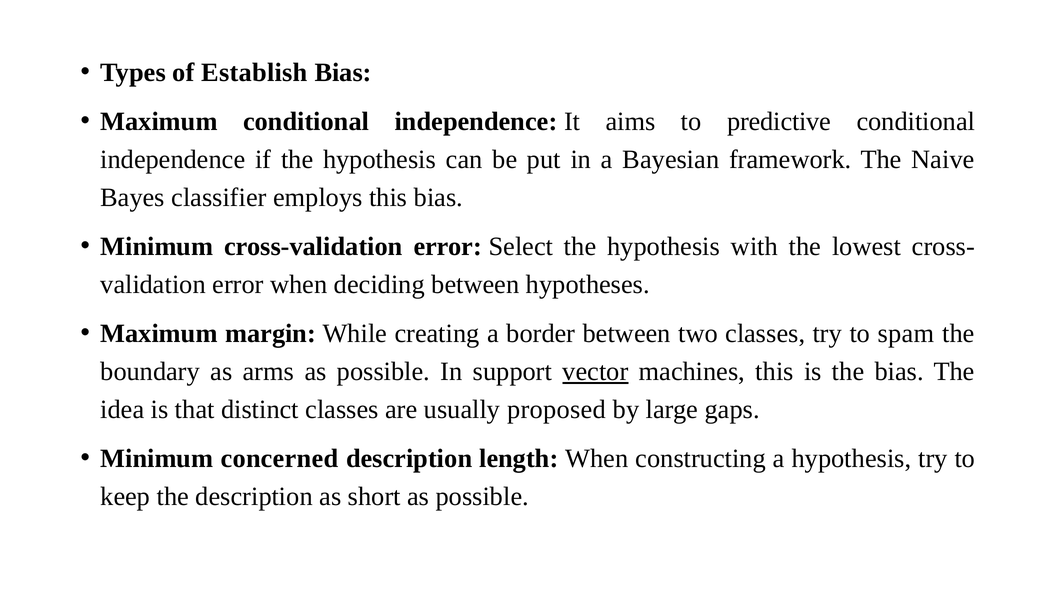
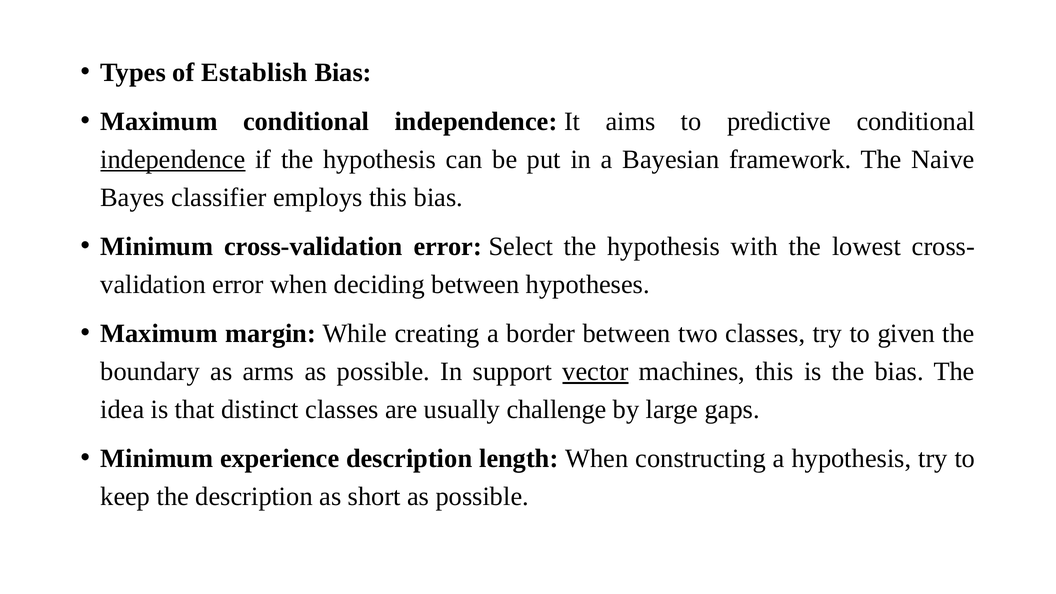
independence underline: none -> present (173, 160)
spam: spam -> given (906, 334)
proposed: proposed -> challenge (557, 410)
concerned: concerned -> experience (280, 459)
